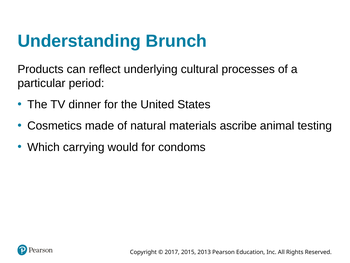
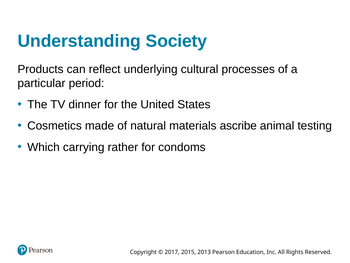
Brunch: Brunch -> Society (176, 41)
would: would -> rather (123, 147)
